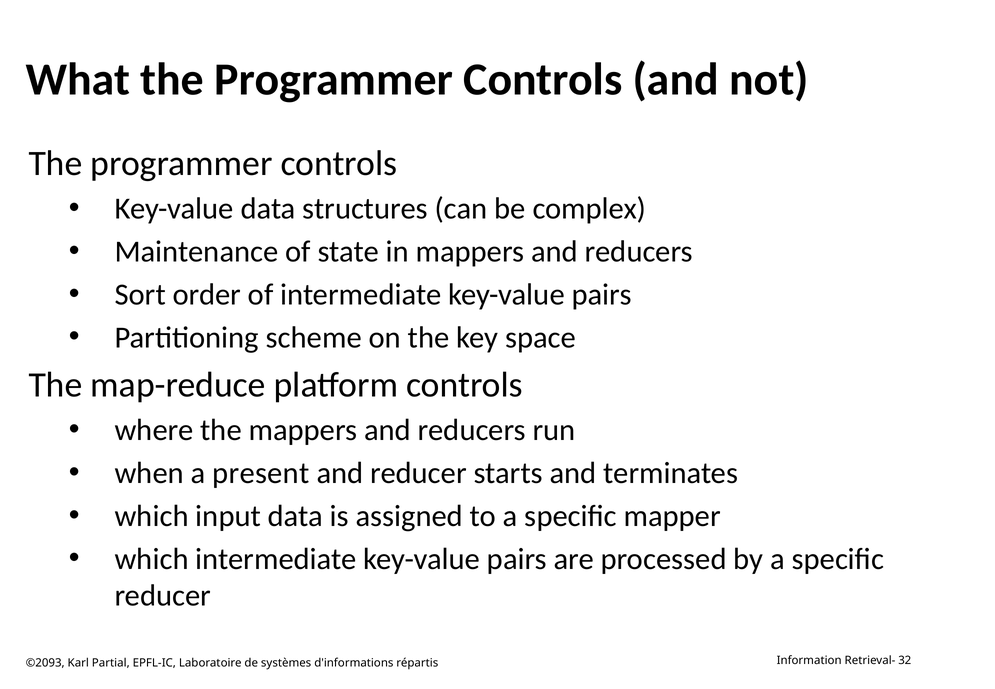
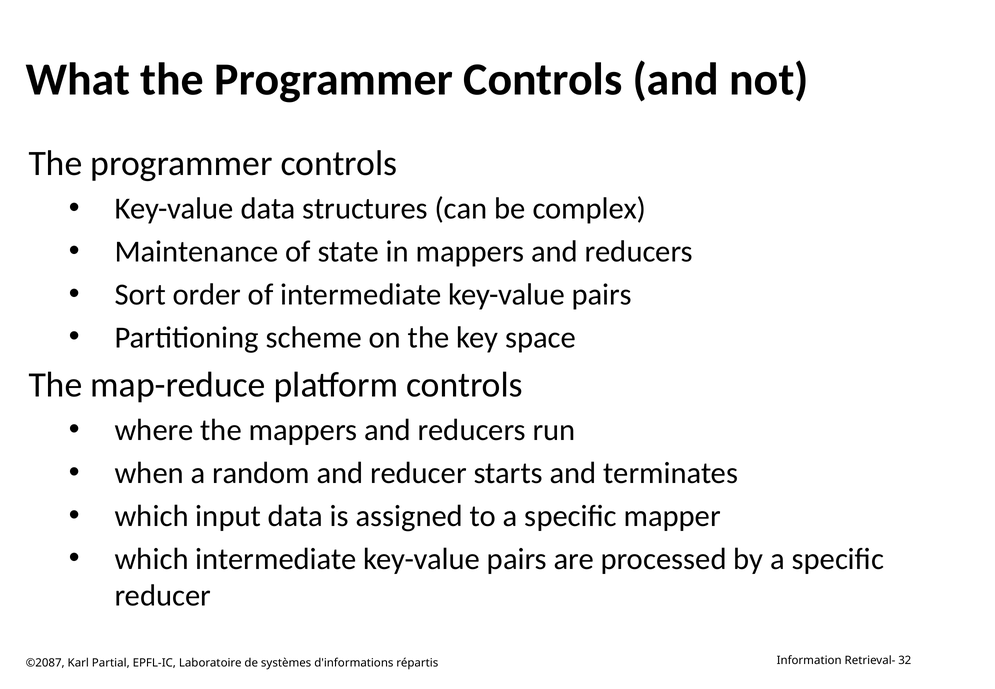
present: present -> random (261, 473)
©2093: ©2093 -> ©2087 (45, 663)
